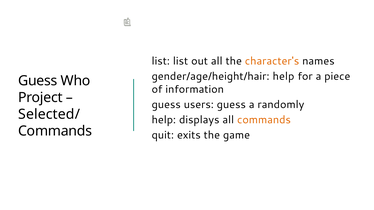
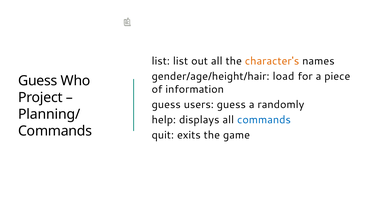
gender/age/height/hair help: help -> load (283, 76)
Selected/: Selected/ -> Planning/ (49, 115)
commands colour: orange -> blue (264, 120)
